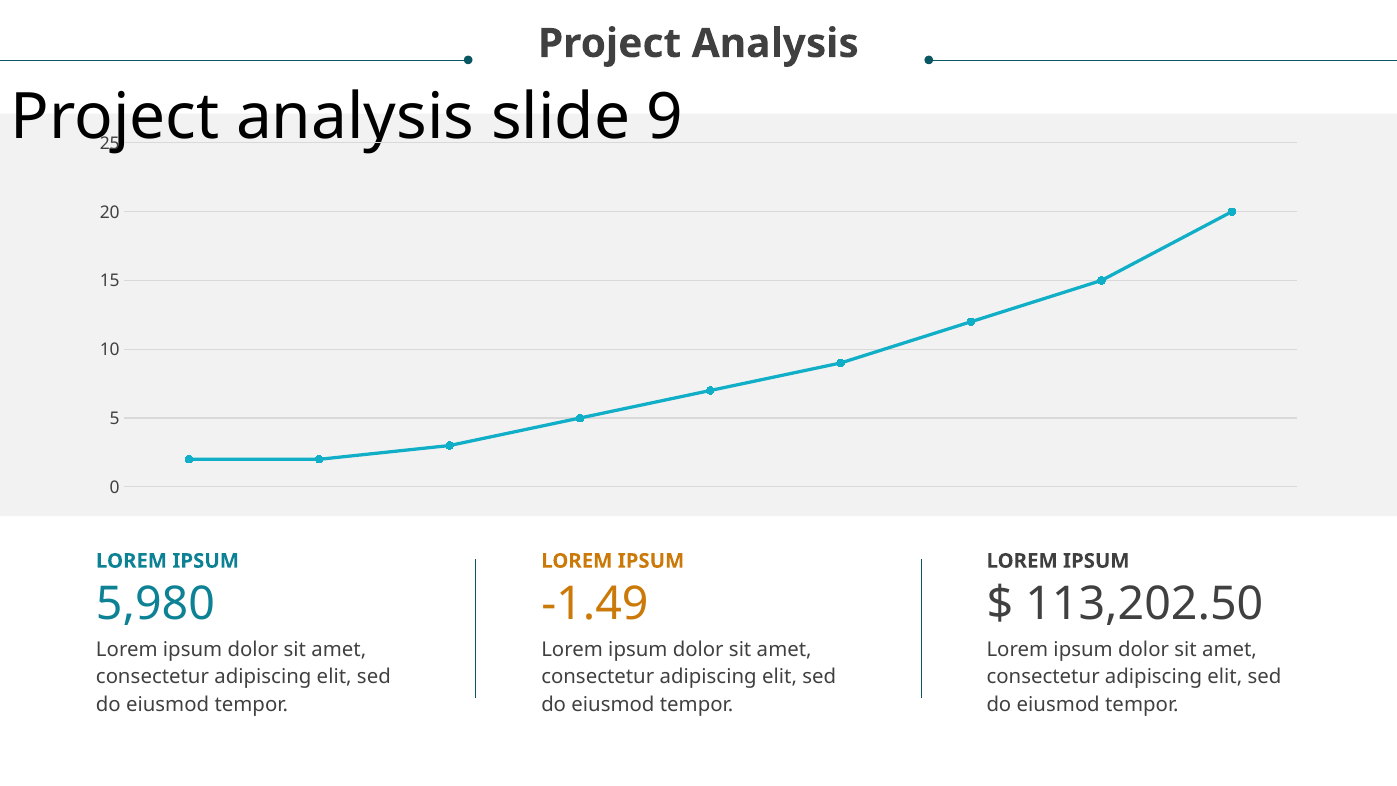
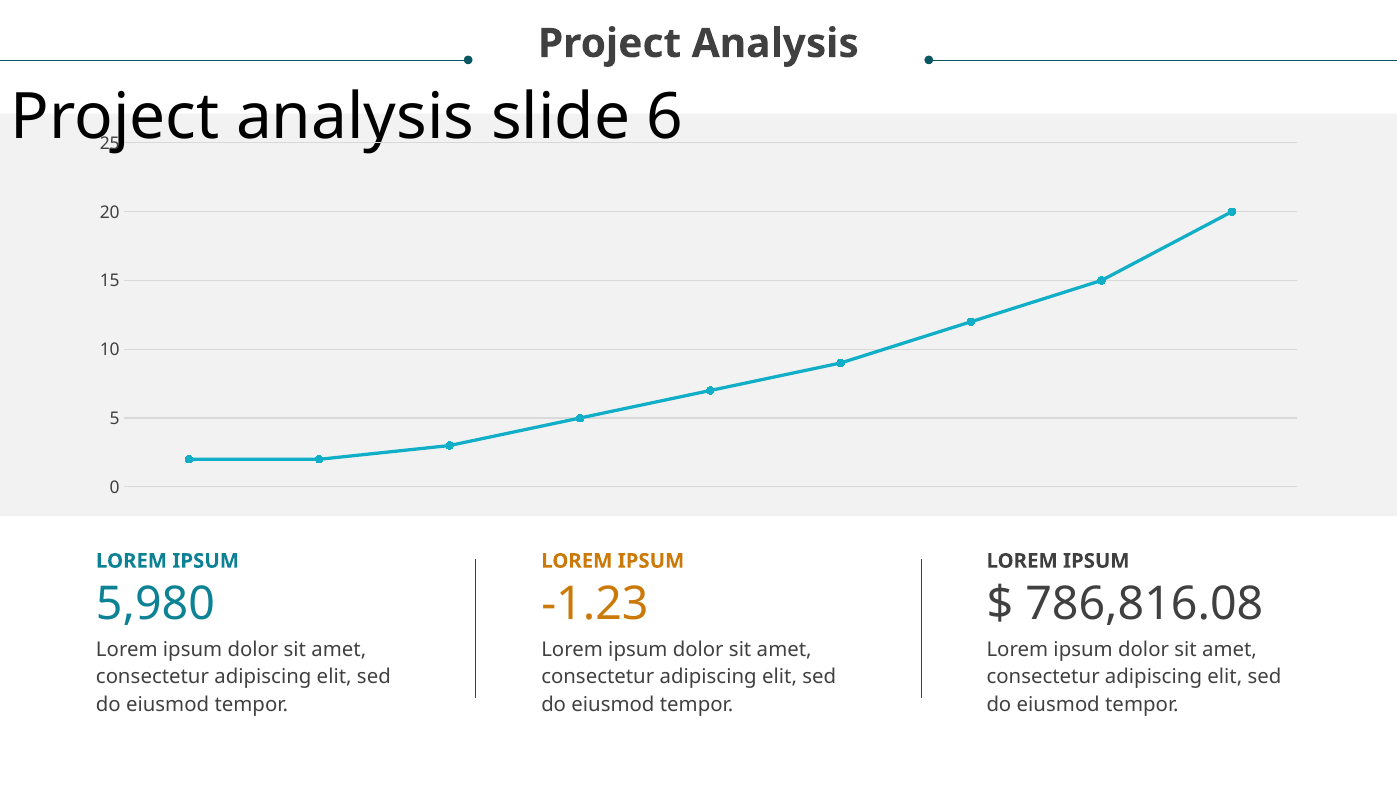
9: 9 -> 6 (665, 117)
-1.49: -1.49 -> -1.23 (595, 604)
113,202.50: 113,202.50 -> 786,816.08 (1144, 604)
